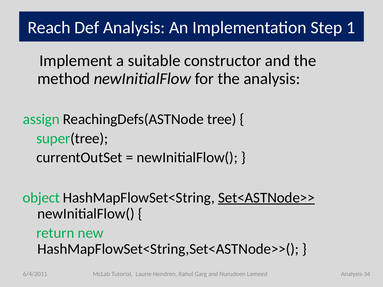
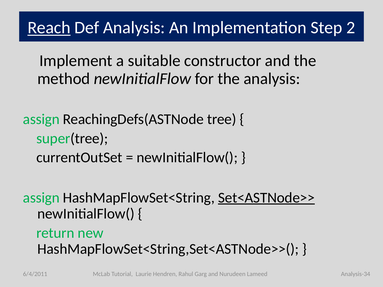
Reach underline: none -> present (49, 28)
1: 1 -> 2 (351, 28)
object: object -> assign (41, 198)
